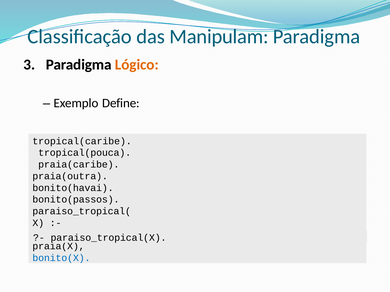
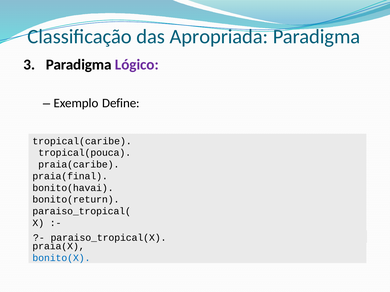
Manipulam: Manipulam -> Apropriada (219, 37)
Lógico colour: orange -> purple (137, 65)
praia(outra: praia(outra -> praia(final (70, 176)
bonito(passos: bonito(passos -> bonito(return (76, 200)
